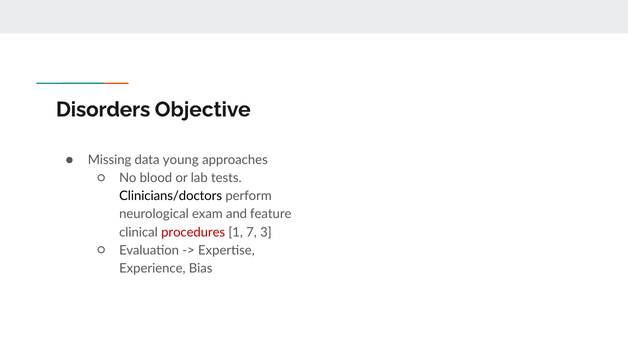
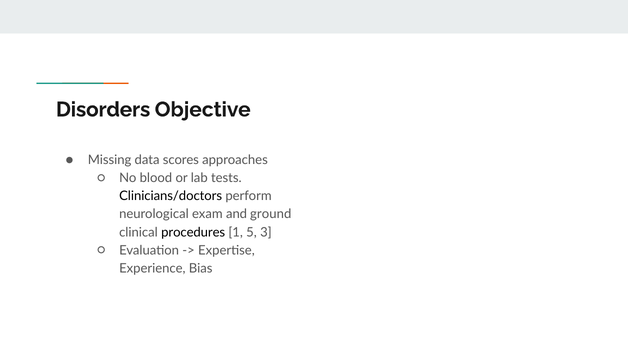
young: young -> scores (181, 160)
feature: feature -> ground (271, 214)
procedures colour: red -> black (193, 232)
7: 7 -> 5 (252, 232)
